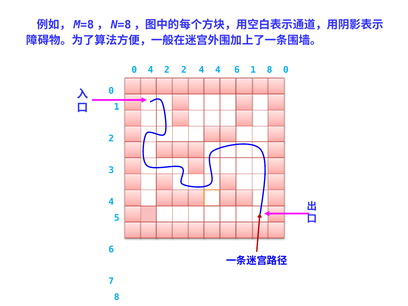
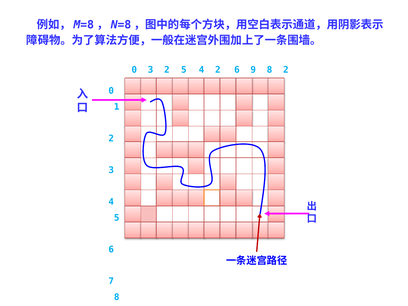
0 4: 4 -> 3 (151, 70)
2 2: 2 -> 5 (184, 70)
4 4: 4 -> 2 (218, 70)
6 1: 1 -> 9 (253, 70)
8 0: 0 -> 2 (286, 70)
